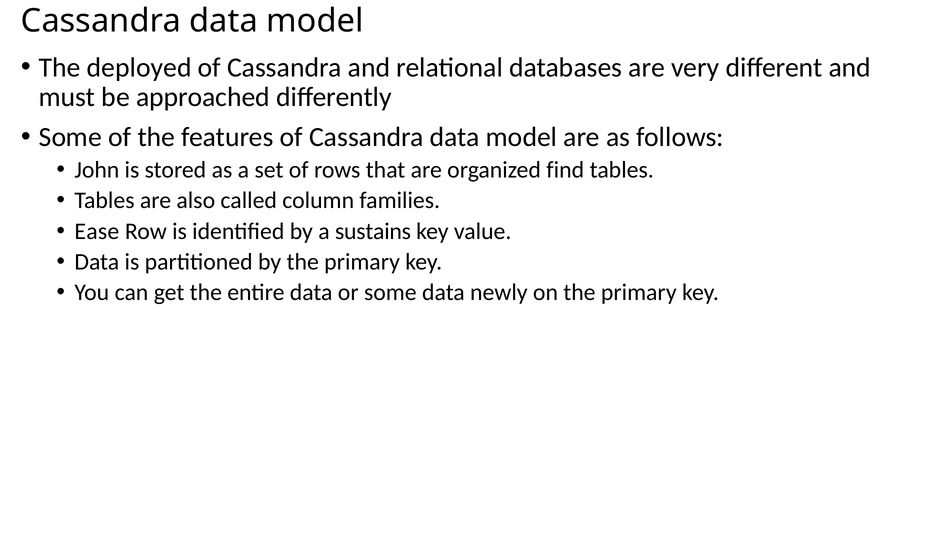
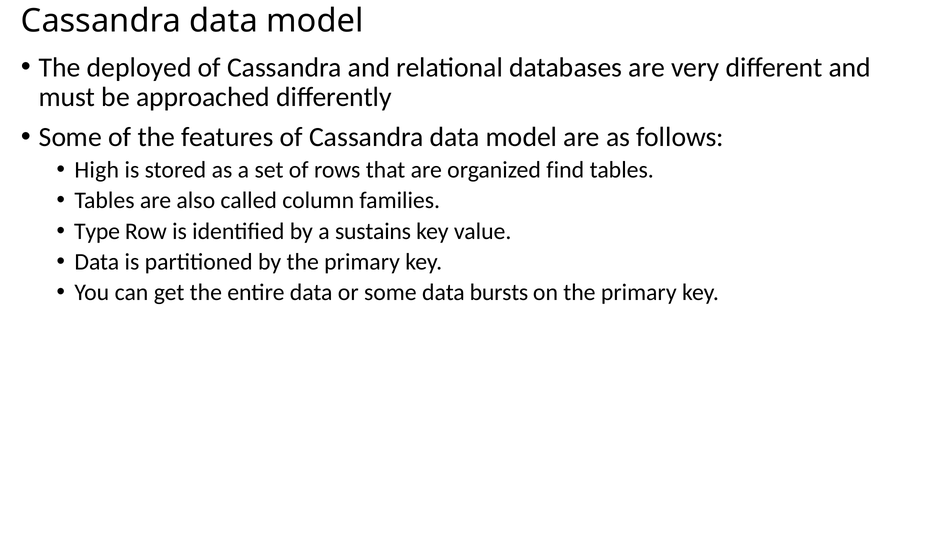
John: John -> High (97, 170)
Ease: Ease -> Type (97, 231)
newly: newly -> bursts (499, 292)
